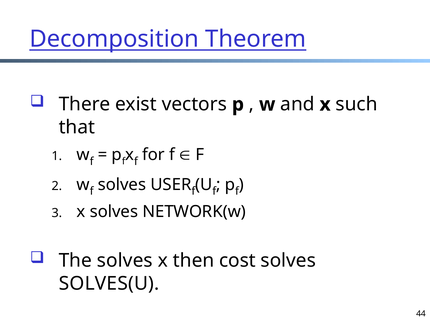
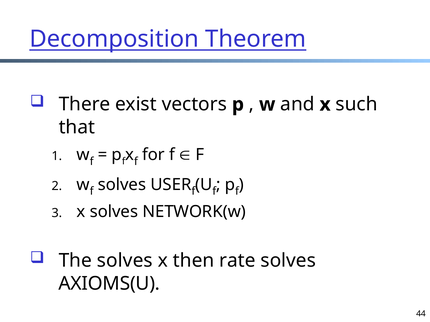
cost: cost -> rate (237, 261)
SOLVES(U: SOLVES(U -> AXIOMS(U (109, 284)
